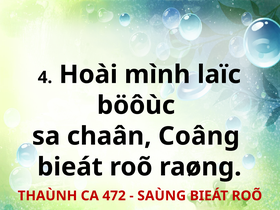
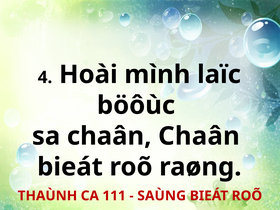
chaân Coâng: Coâng -> Chaân (199, 136)
472: 472 -> 111 (114, 196)
